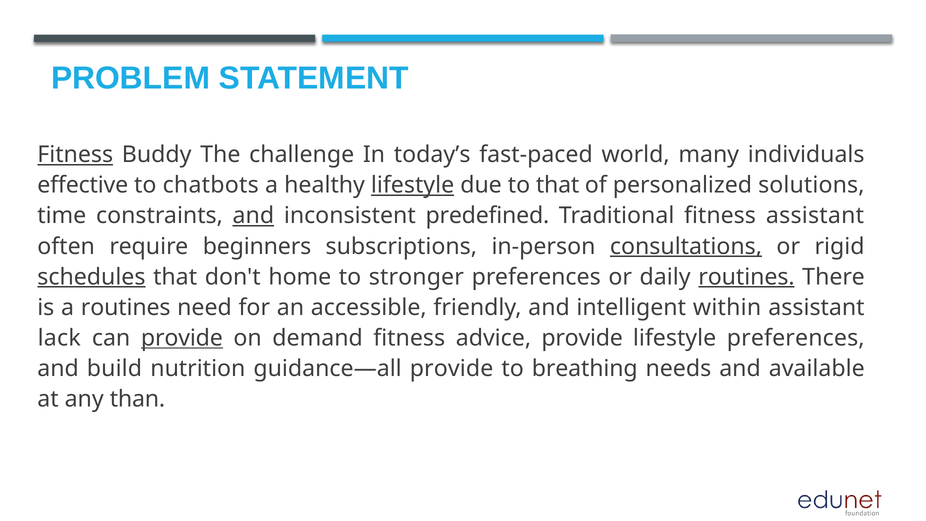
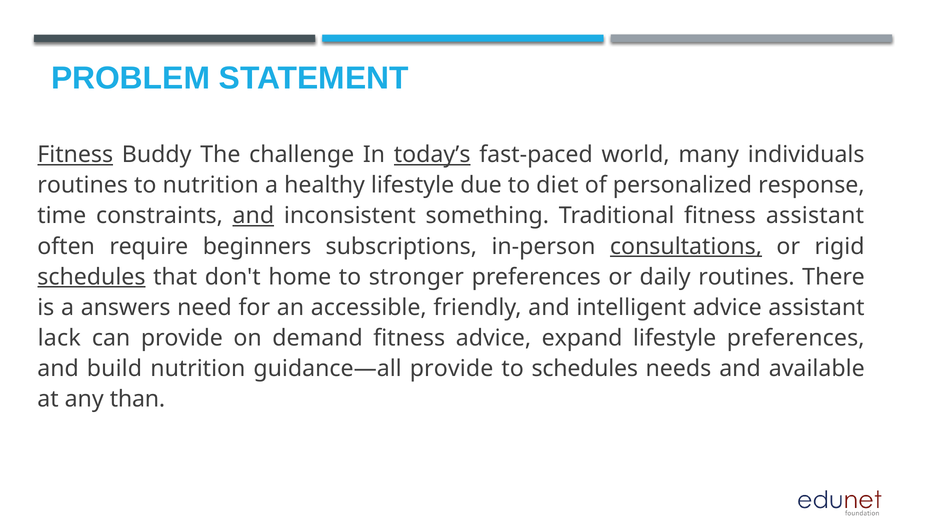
today’s underline: none -> present (432, 155)
effective: effective -> routines (83, 185)
to chatbots: chatbots -> nutrition (211, 185)
lifestyle underline: present -> none (413, 185)
to that: that -> diet (557, 185)
solutions: solutions -> response (811, 185)
predefined: predefined -> something (487, 216)
routines underline: present -> none (746, 277)
a routines: routines -> answers (126, 307)
intelligent within: within -> advice (727, 307)
provide underline: present -> none (182, 338)
advice provide: provide -> expand (582, 338)
to breathing: breathing -> schedules (585, 368)
